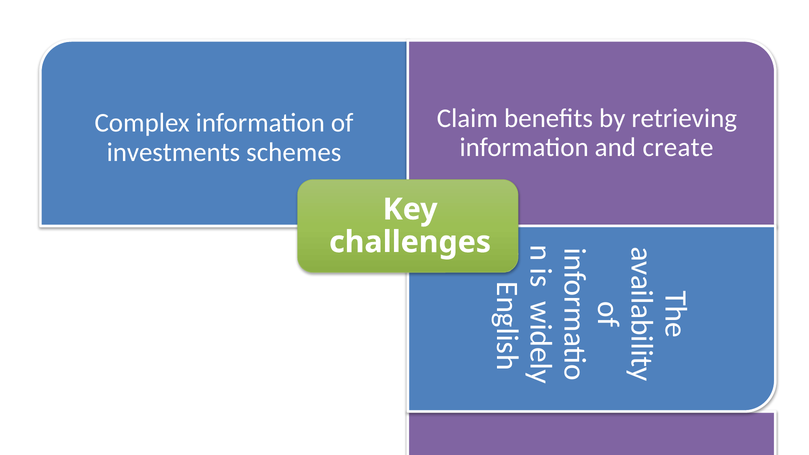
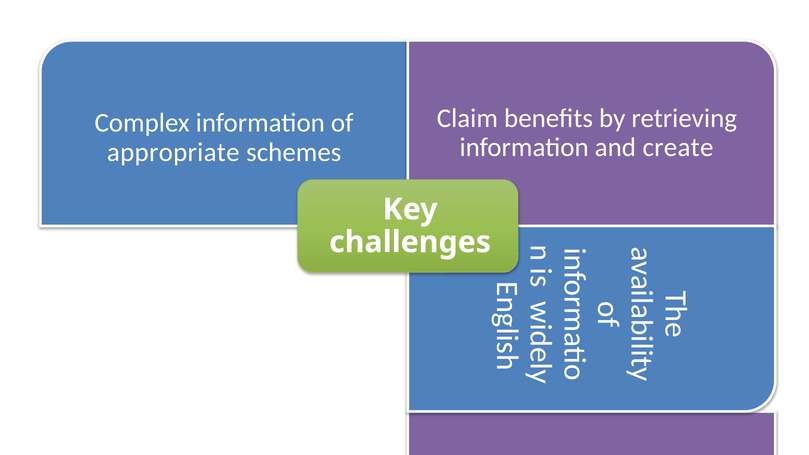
investments: investments -> appropriate (173, 152)
